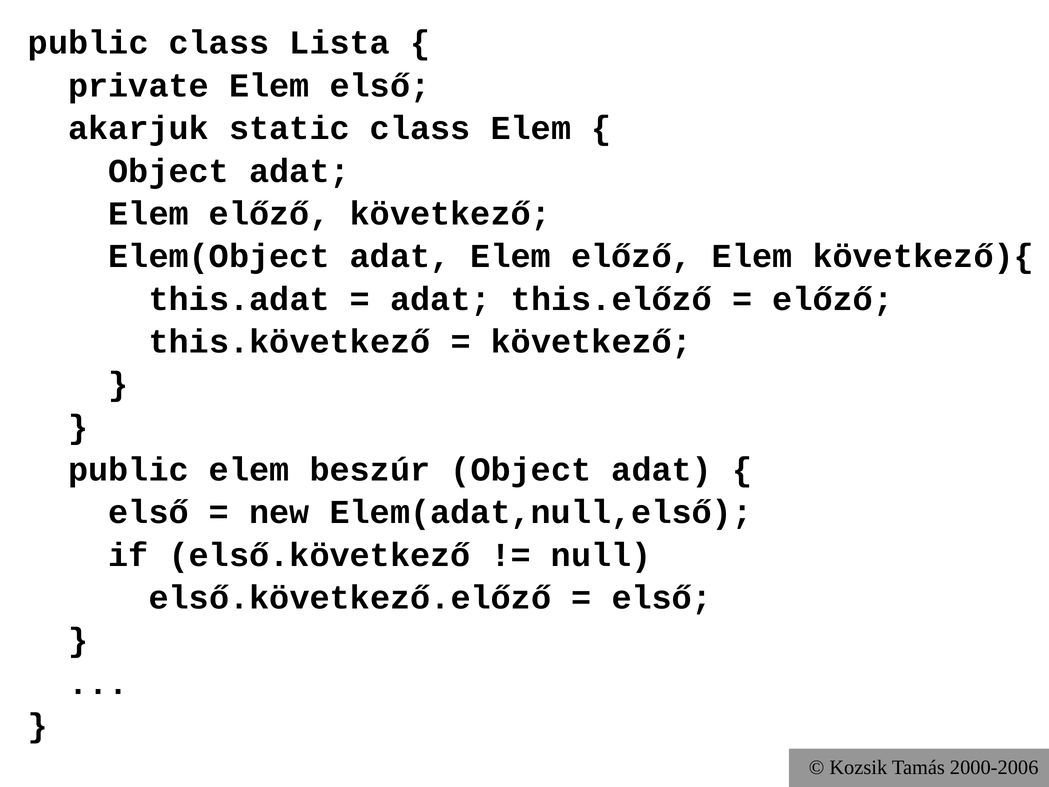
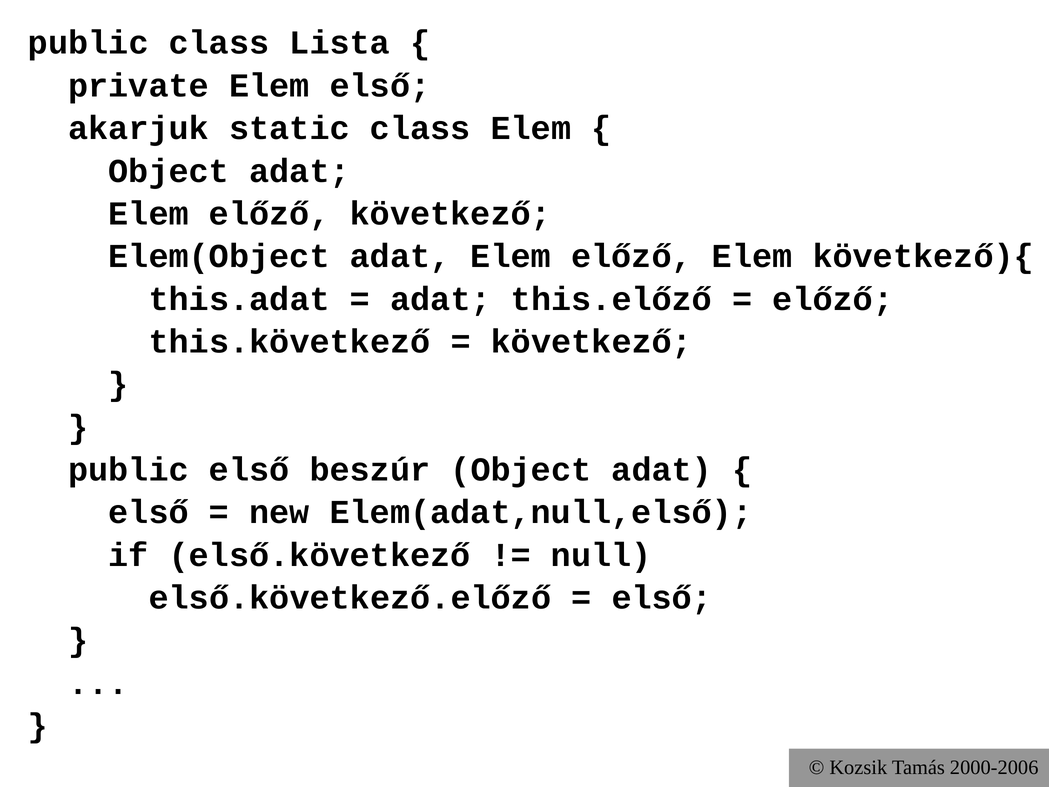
public elem: elem -> első (249, 470)
